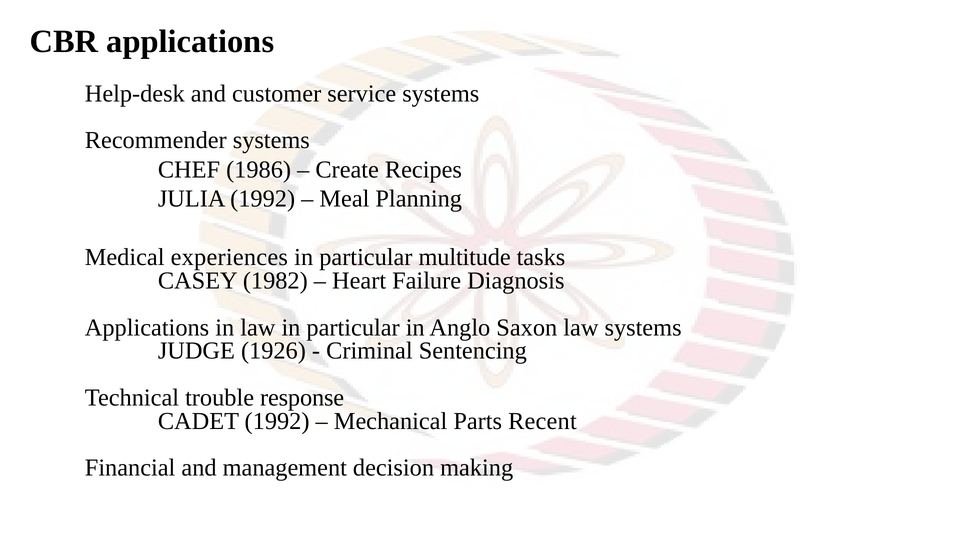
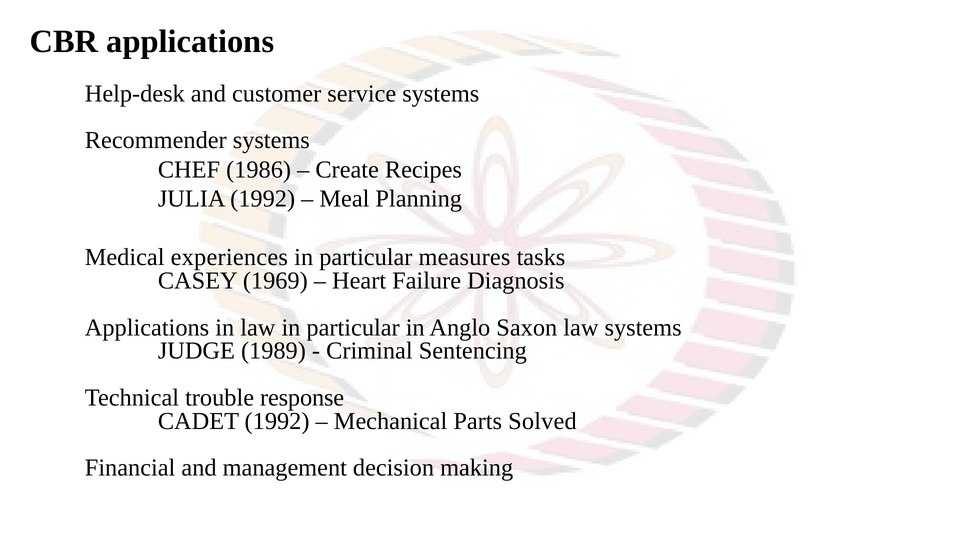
multitude: multitude -> measures (464, 257)
1982: 1982 -> 1969 (275, 281)
1926: 1926 -> 1989 (273, 351)
Recent: Recent -> Solved (542, 421)
